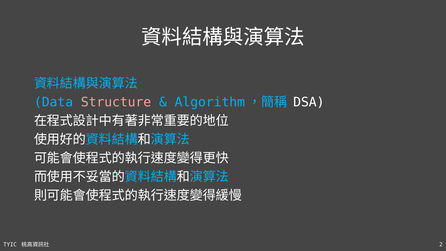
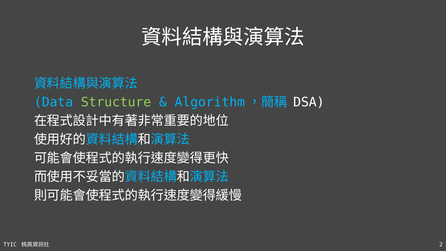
Structure colour: pink -> light green (116, 102)
